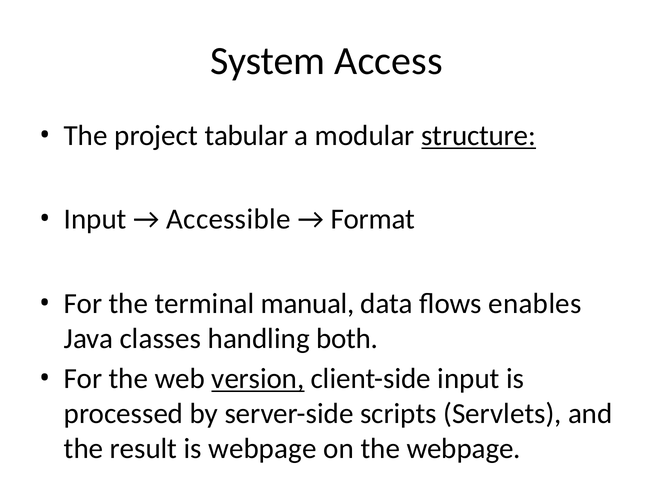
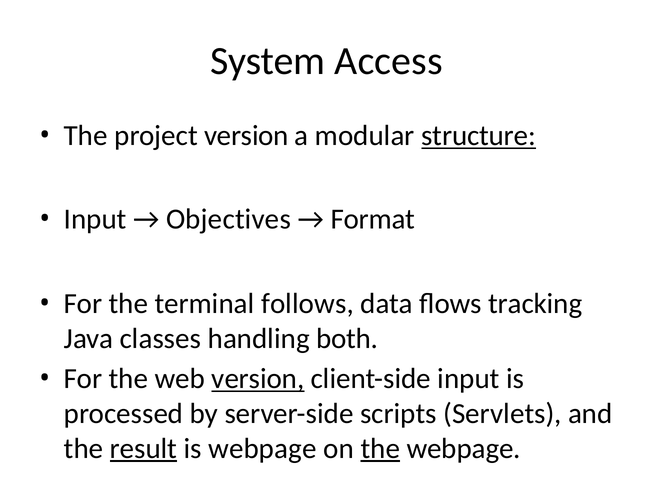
project tabular: tabular -> version (246, 136)
Accessible: Accessible -> Objectives (229, 219)
manual: manual -> follows (307, 303)
enables: enables -> tracking (535, 303)
result underline: none -> present (143, 448)
the underline: none -> present (380, 448)
